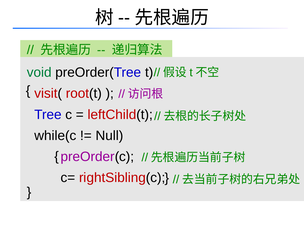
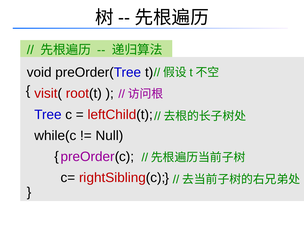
void colour: green -> black (39, 72)
